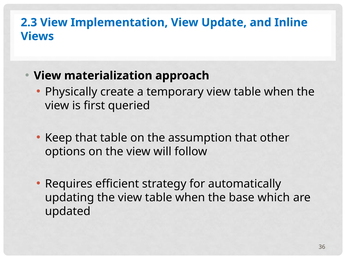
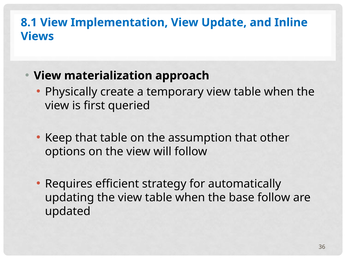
2.3: 2.3 -> 8.1 (29, 23)
base which: which -> follow (274, 198)
